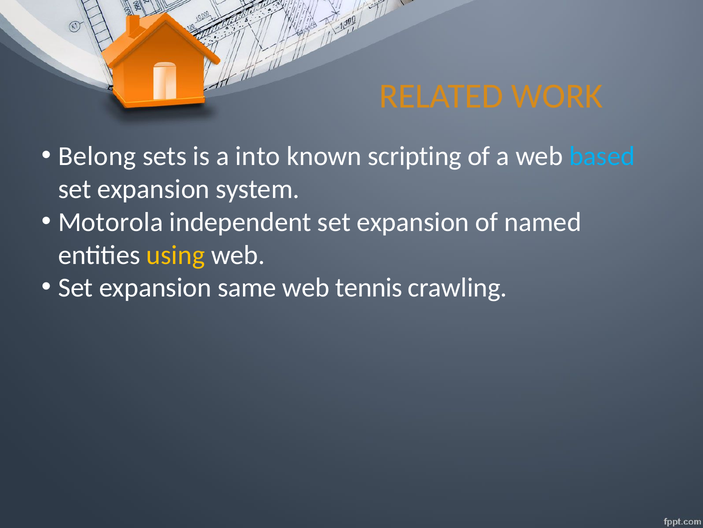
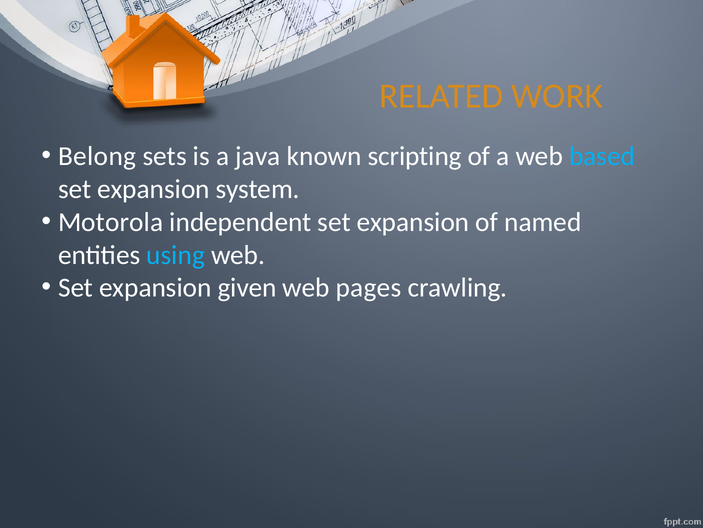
into: into -> java (258, 156)
using colour: yellow -> light blue (176, 255)
same: same -> given (247, 288)
tennis: tennis -> pages (369, 288)
